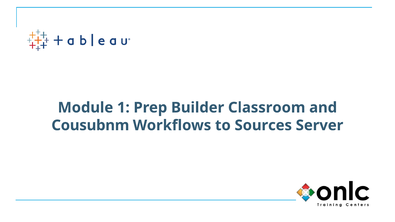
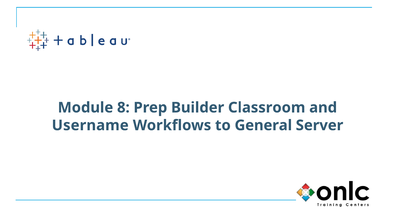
1: 1 -> 8 (123, 108)
Cousubnm: Cousubnm -> Username (90, 125)
Sources: Sources -> General (263, 125)
